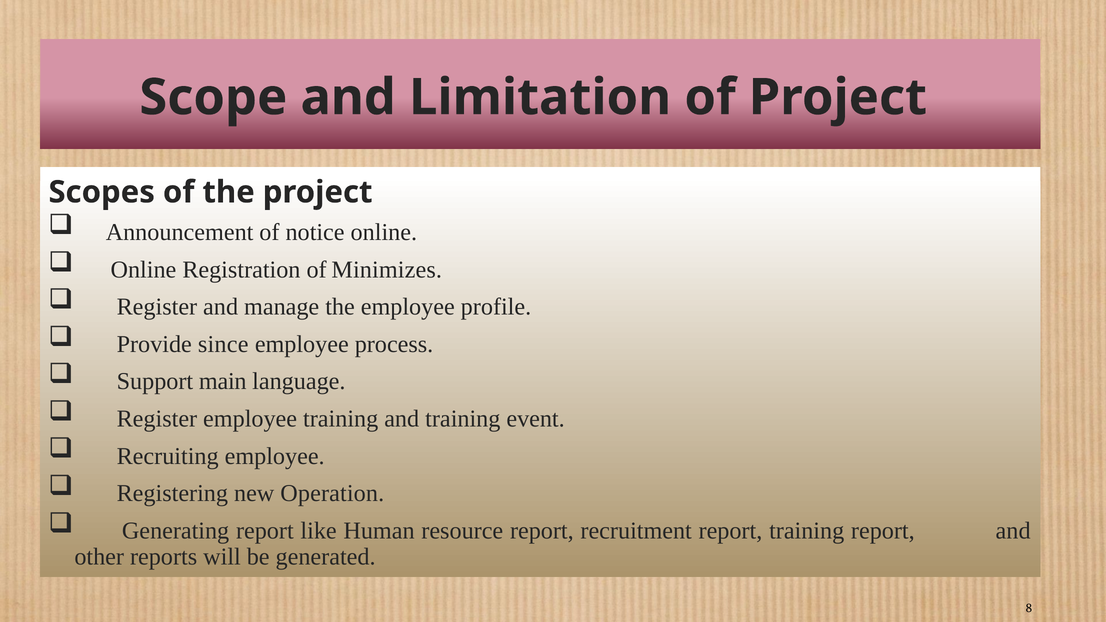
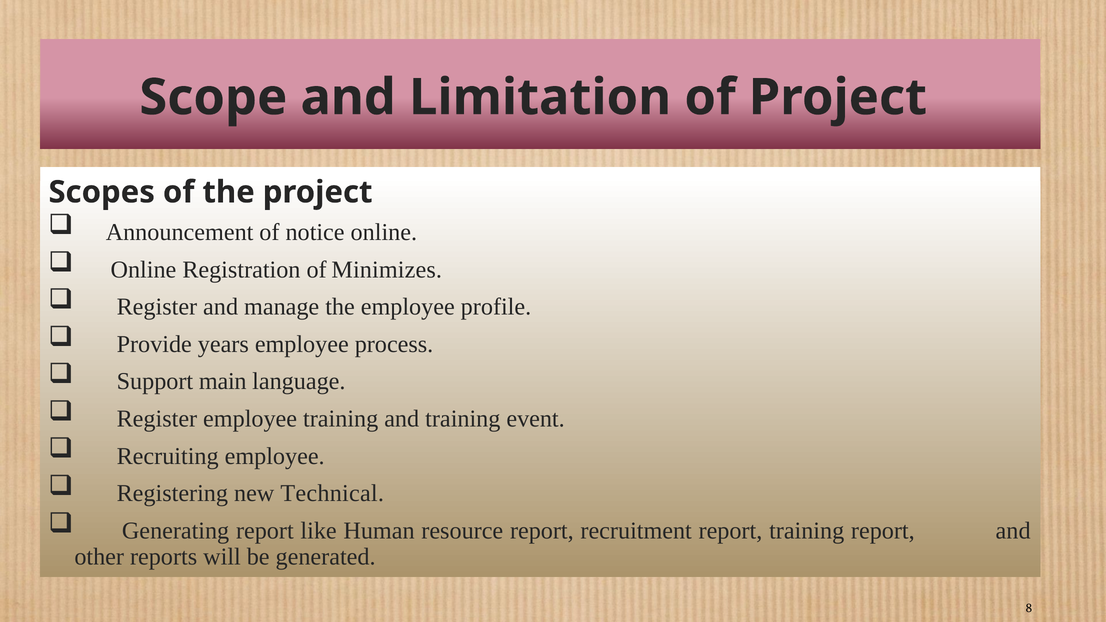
since: since -> years (223, 344)
Operation: Operation -> Technical (332, 493)
